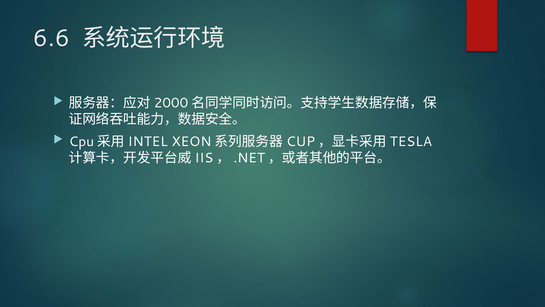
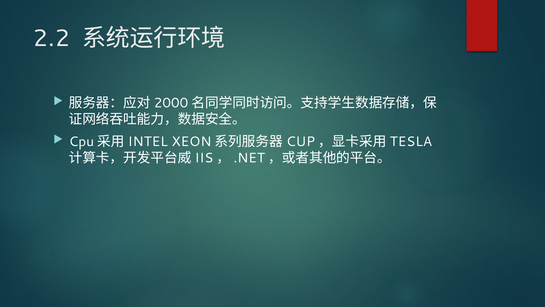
6.6: 6.6 -> 2.2 (51, 38)
